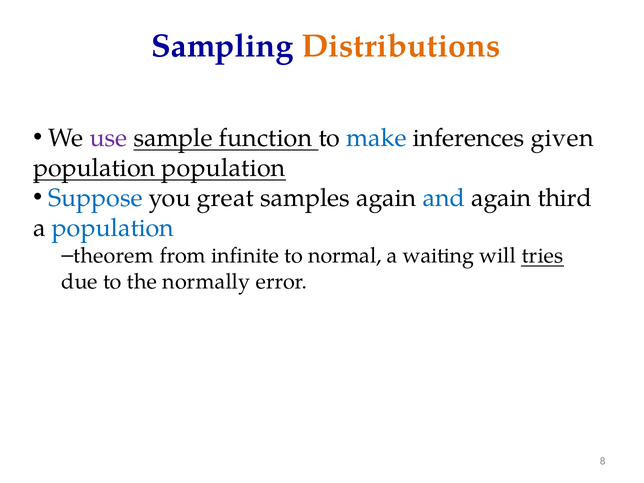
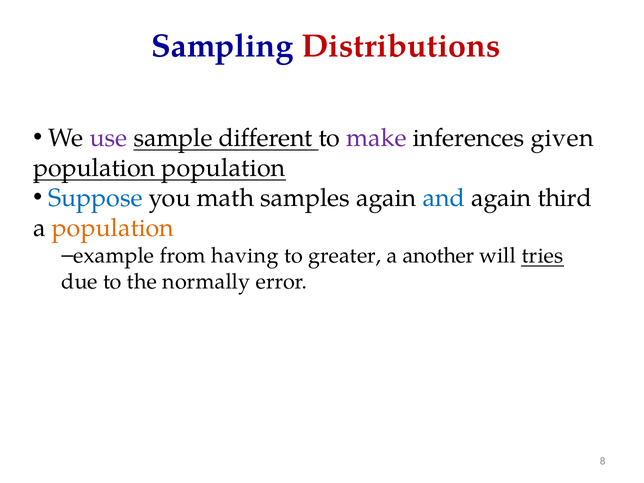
Distributions colour: orange -> red (401, 46)
function: function -> different (266, 138)
make colour: blue -> purple (376, 138)
great: great -> math (226, 198)
population colour: blue -> orange (113, 228)
theorem: theorem -> example (114, 256)
infinite: infinite -> having (245, 256)
normal: normal -> greater (345, 256)
waiting: waiting -> another (438, 256)
